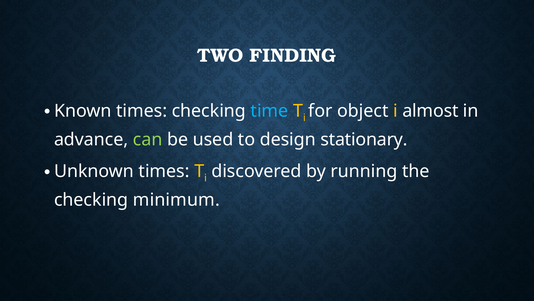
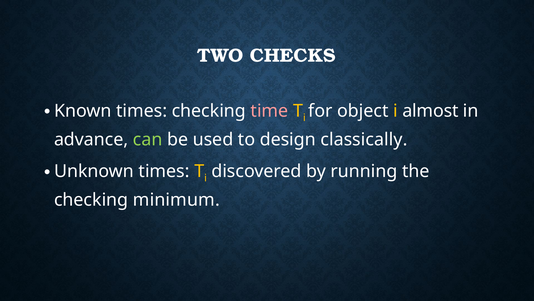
FINDING: FINDING -> CHECKS (293, 56)
time colour: light blue -> pink (269, 111)
stationary: stationary -> classically (364, 139)
